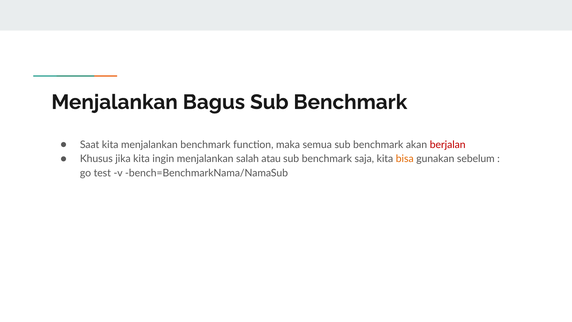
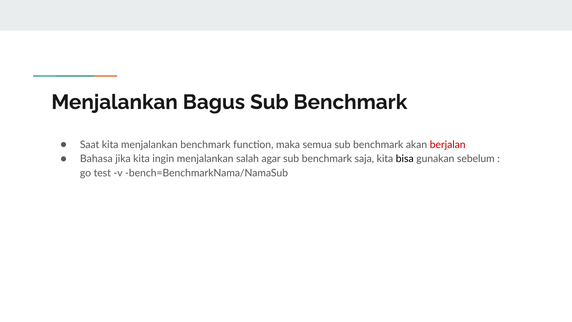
Khusus: Khusus -> Bahasa (96, 159)
atau: atau -> agar (271, 159)
bisa colour: orange -> black (405, 159)
